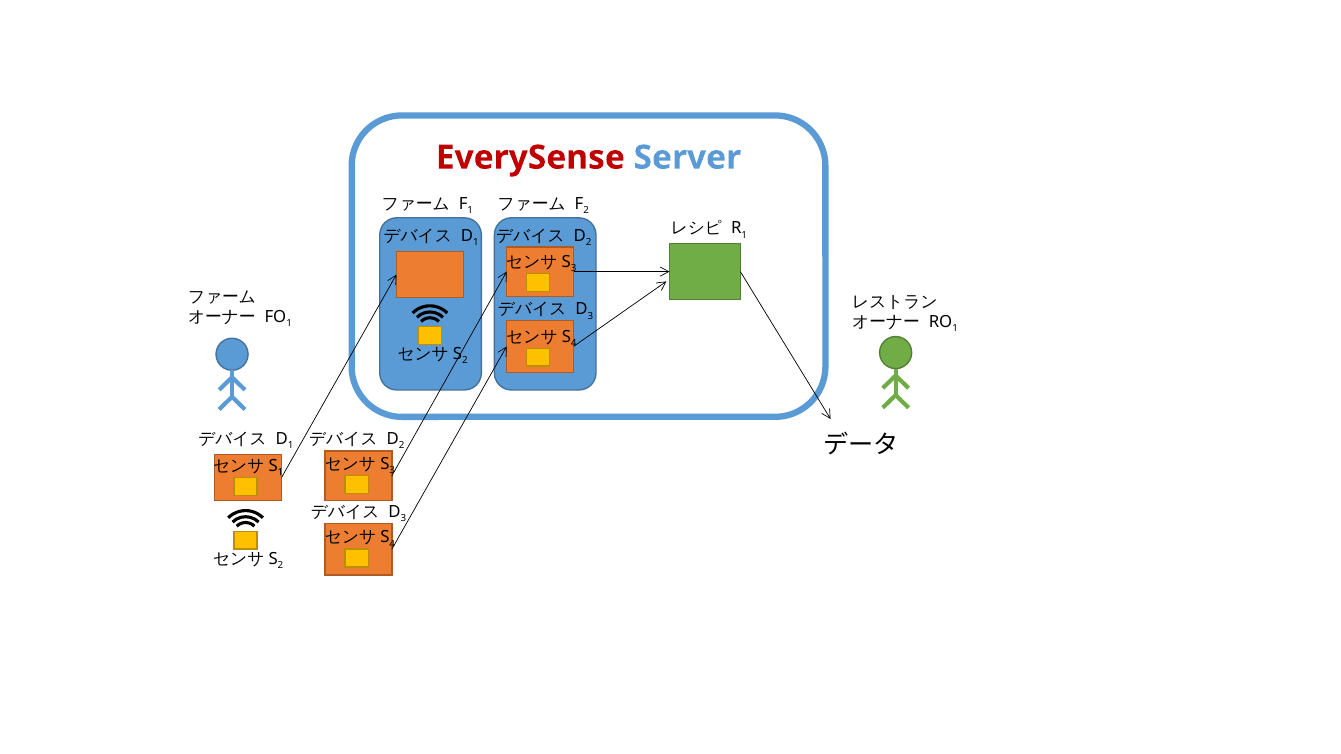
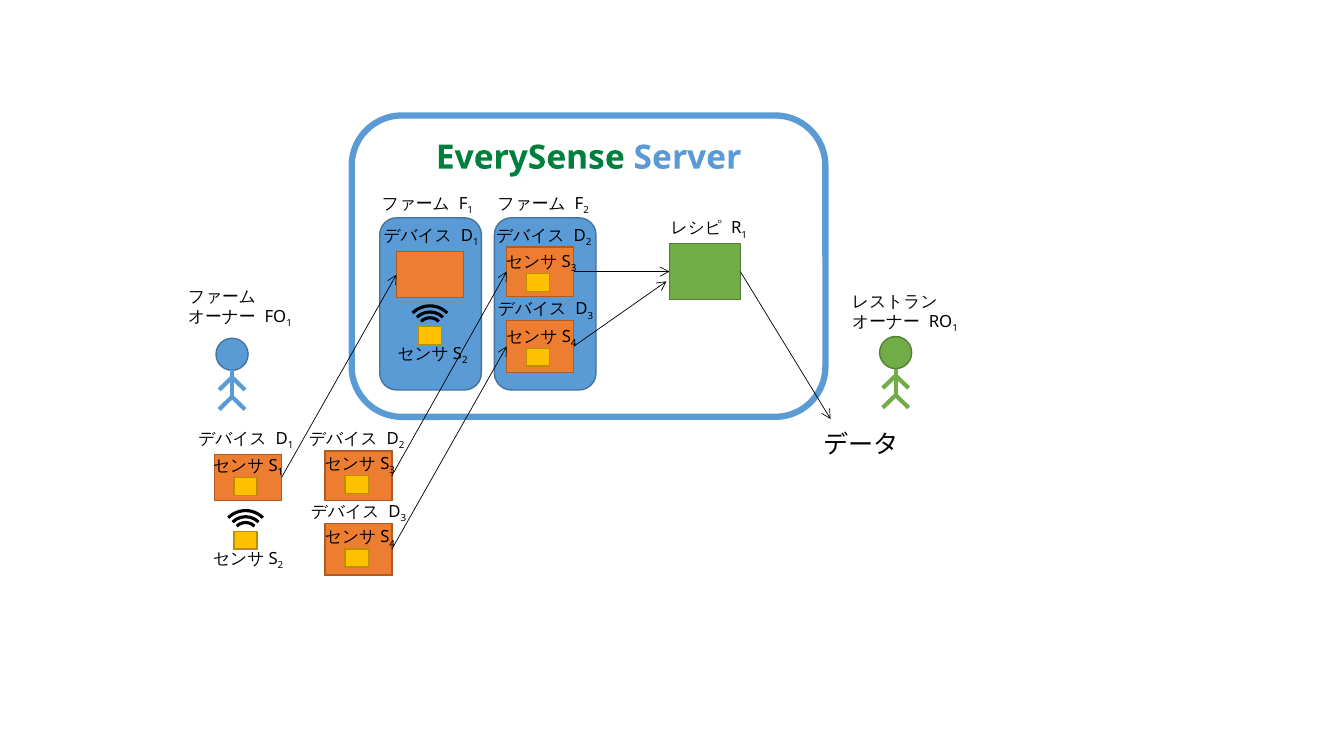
EverySense colour: red -> green (530, 158)
